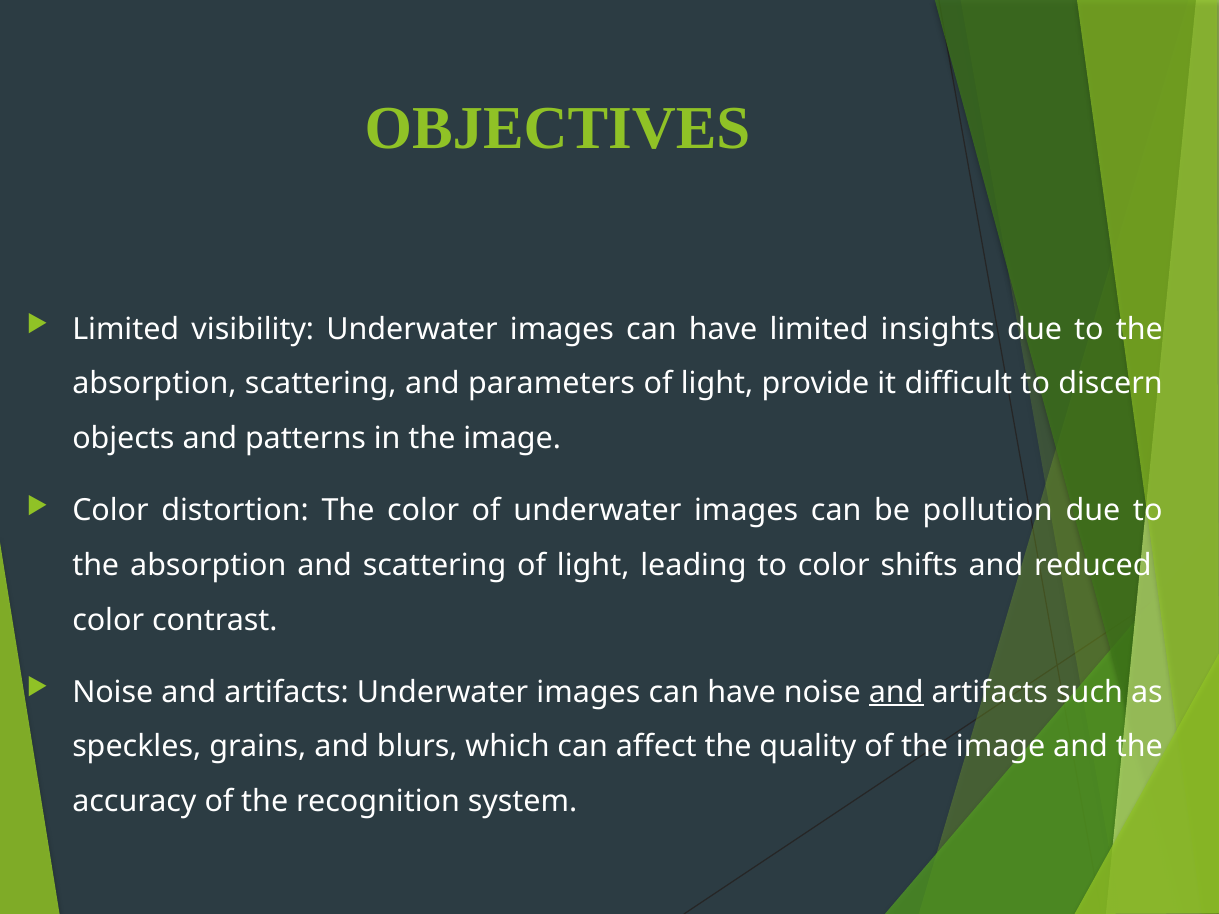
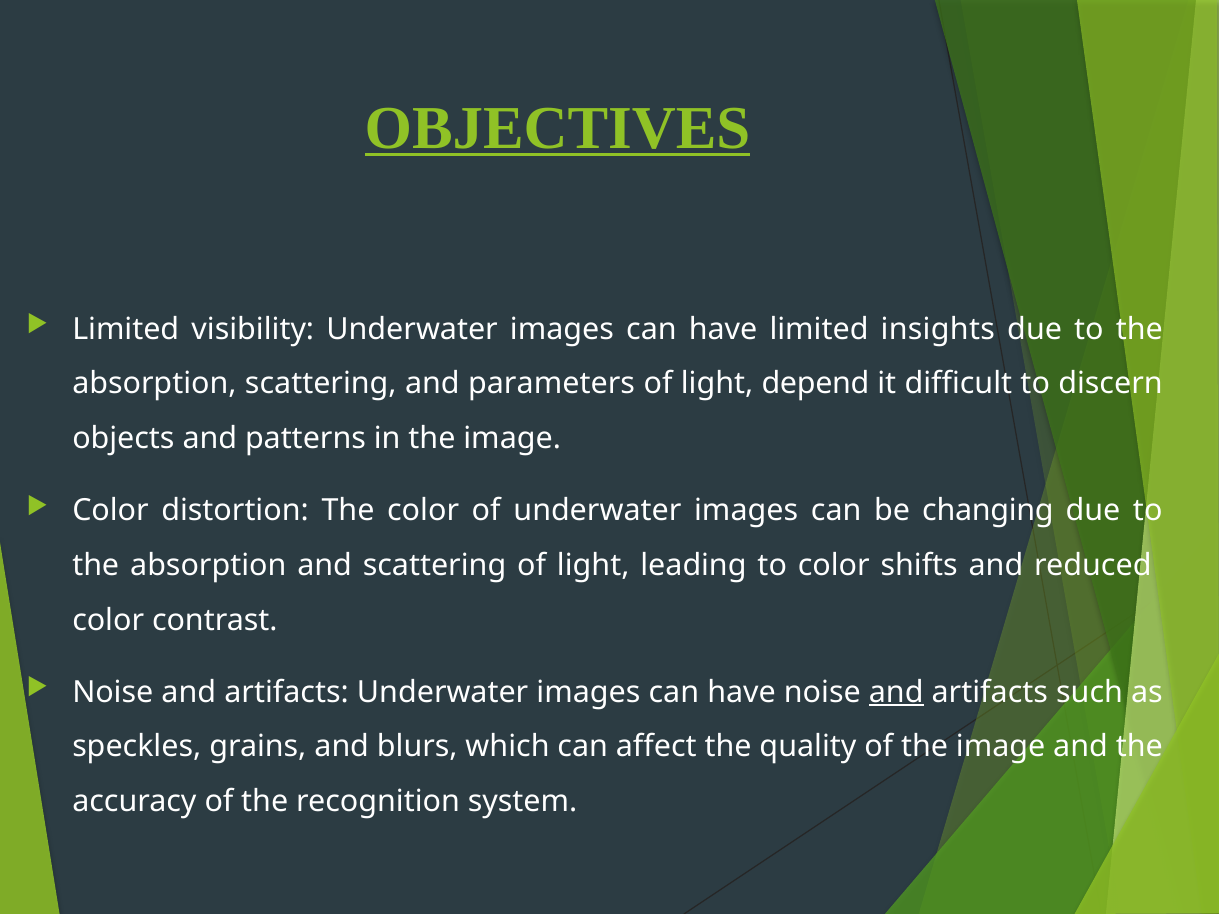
OBJECTIVES underline: none -> present (558, 128)
provide: provide -> depend (815, 384)
pollution: pollution -> changing (988, 511)
